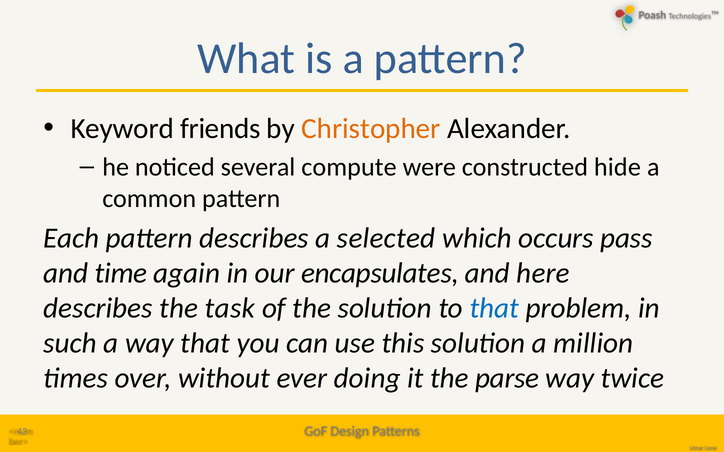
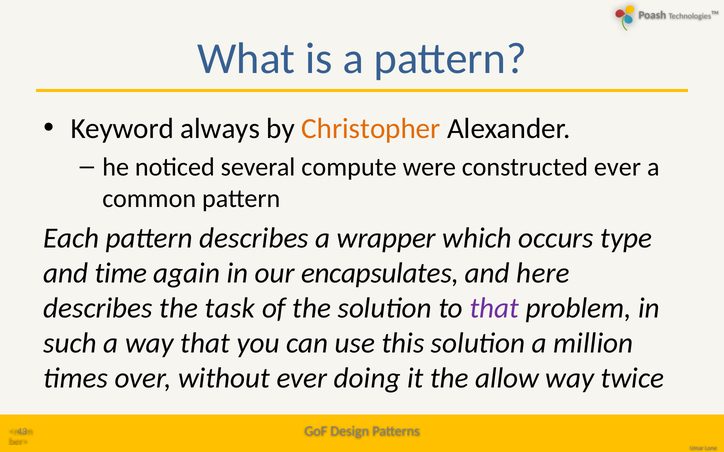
friends: friends -> always (220, 129)
constructed hide: hide -> ever (617, 167)
selected: selected -> wrapper (386, 239)
pass: pass -> type (626, 239)
that colour: blue -> purple (494, 309)
parse: parse -> allow (507, 379)
